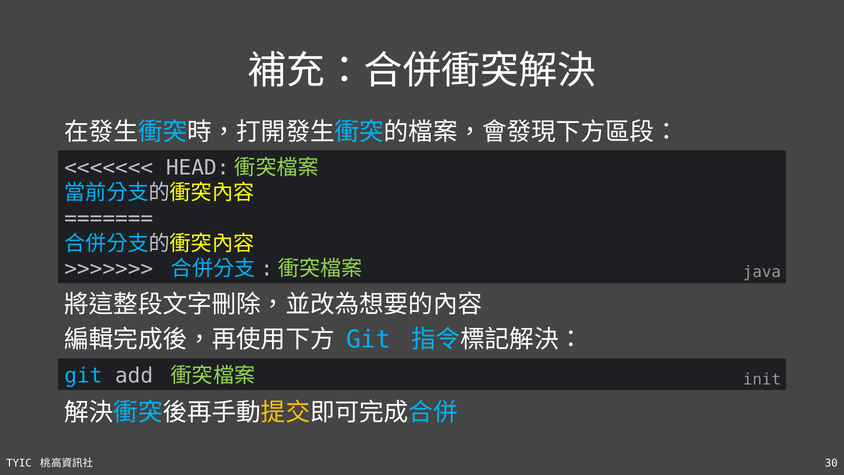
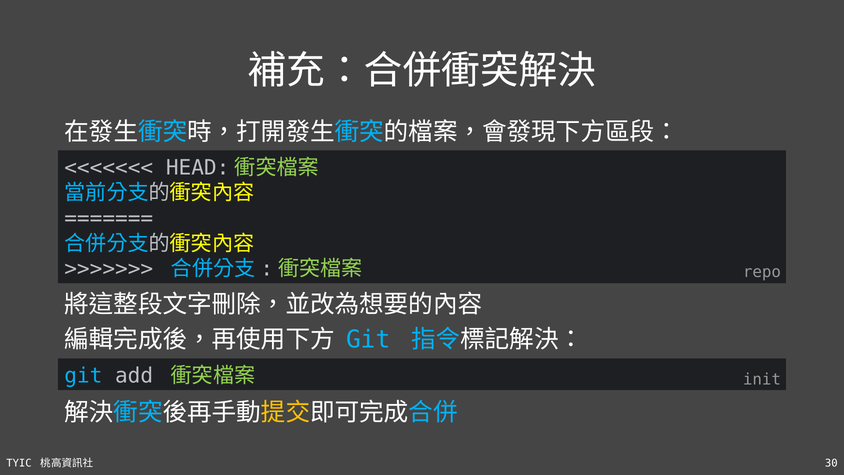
java: java -> repo (762, 272)
